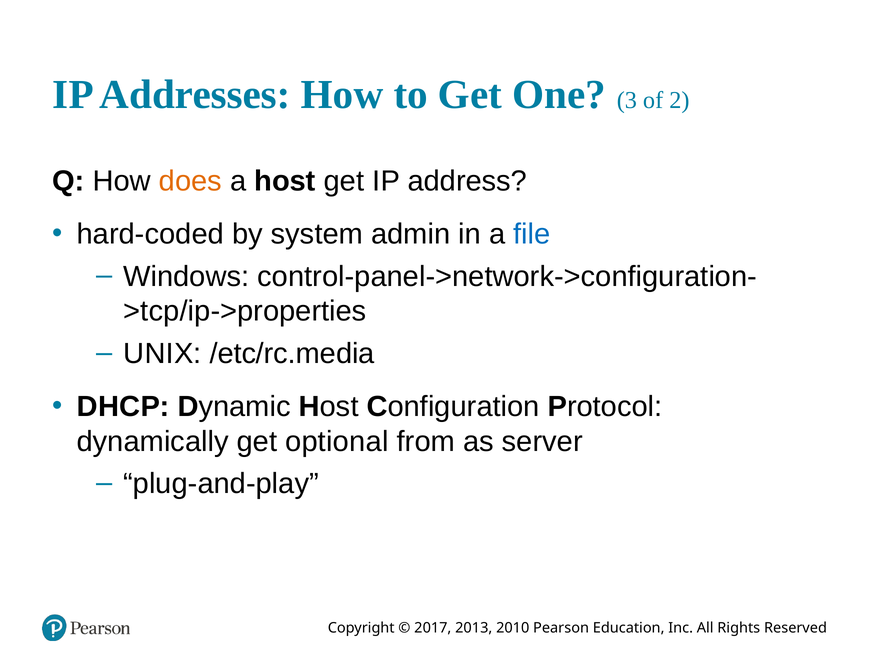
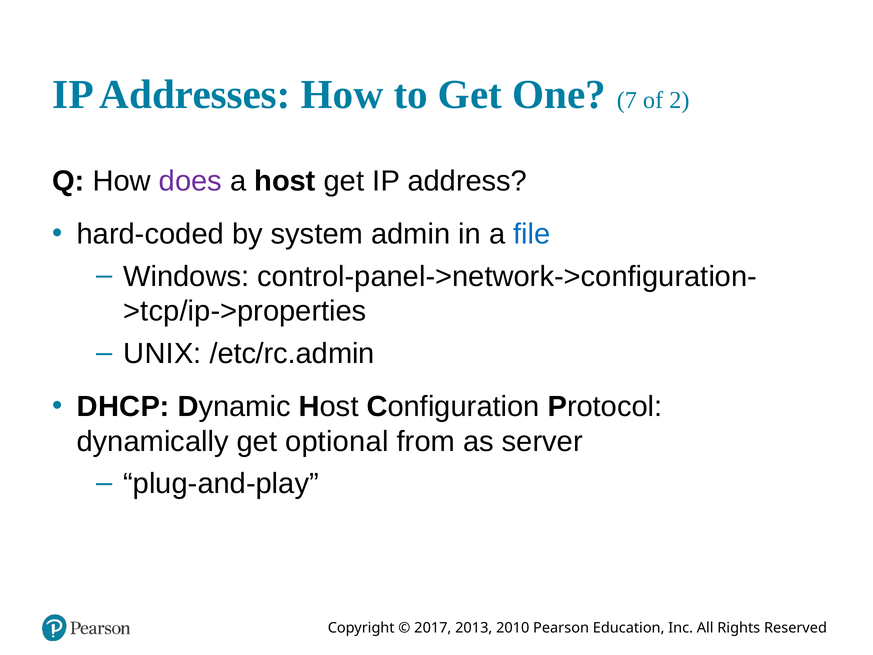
3: 3 -> 7 (627, 100)
does colour: orange -> purple (190, 181)
/etc/rc.media: /etc/rc.media -> /etc/rc.admin (292, 353)
